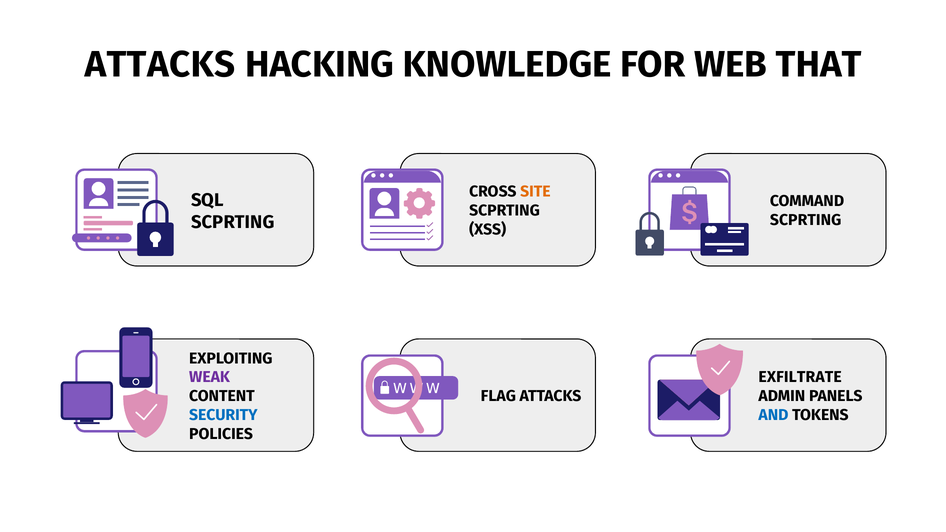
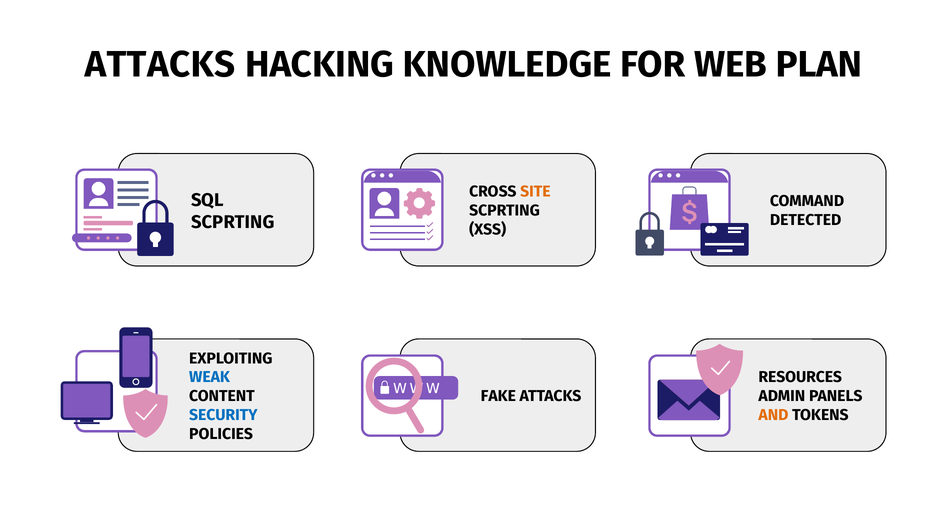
THAT: THAT -> PLAN (819, 64)
SCPRTING: SCPRTING -> DETECTED (806, 220)
WEAK colour: purple -> blue (210, 377)
EXFILTRATE: EXFILTRATE -> RESOURCES (800, 377)
FLAG: FLAG -> FAKE (498, 396)
AND colour: blue -> orange (773, 415)
